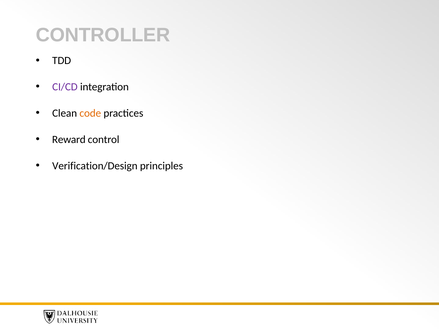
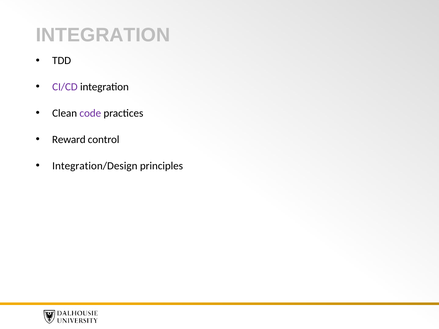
CONTROLLER: CONTROLLER -> INTEGRATION (103, 35)
code colour: orange -> purple (90, 113)
Verification/Design: Verification/Design -> Integration/Design (95, 166)
